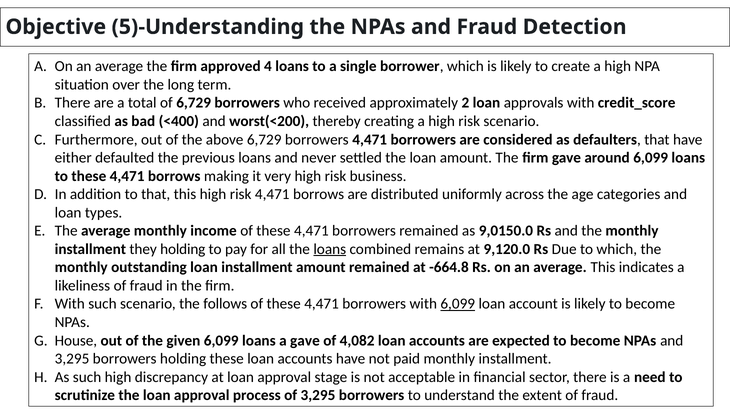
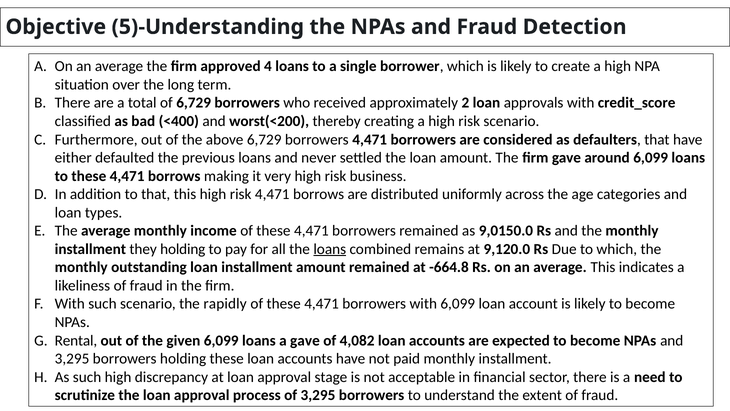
follows: follows -> rapidly (225, 304)
6,099 underline: present -> none (458, 304)
House: House -> Rental (76, 340)
